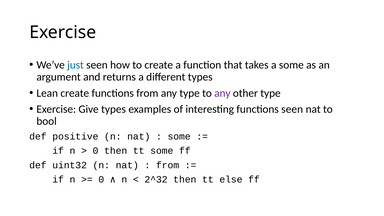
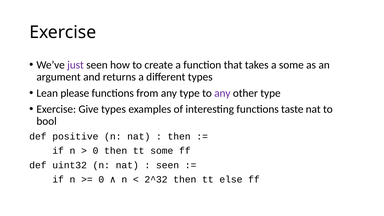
just colour: blue -> purple (76, 65)
Lean create: create -> please (75, 93)
functions seen: seen -> taste (292, 109)
some: some -> then (179, 136)
from: from -> seen (168, 165)
